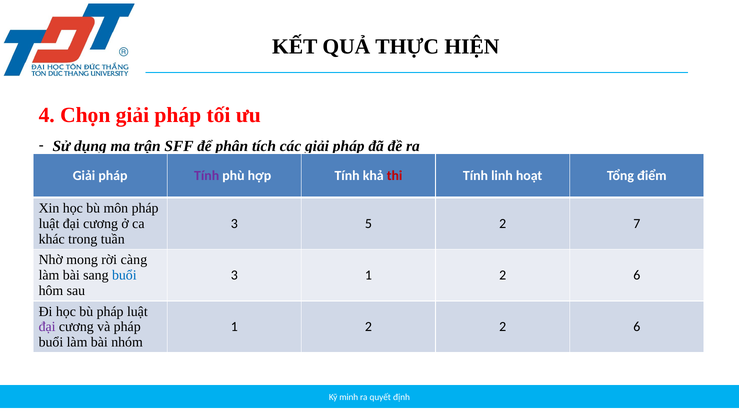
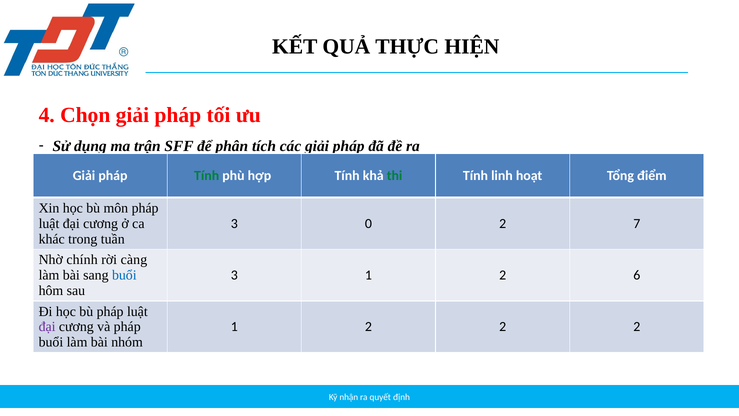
Tính colour: purple -> green (207, 176)
thi colour: red -> green (395, 176)
5: 5 -> 0 (368, 223)
mong: mong -> chính (82, 260)
2 2 6: 6 -> 2 (637, 327)
minh: minh -> nhận (349, 397)
